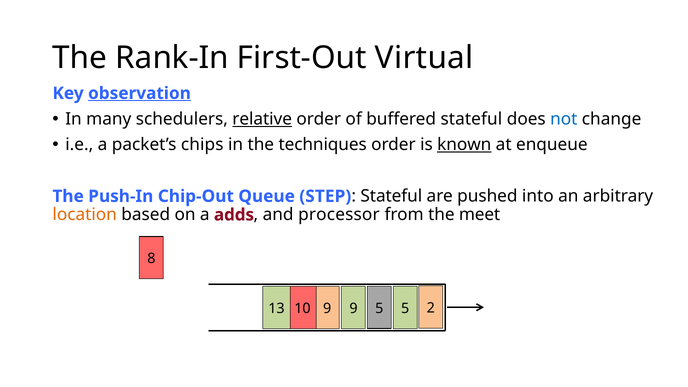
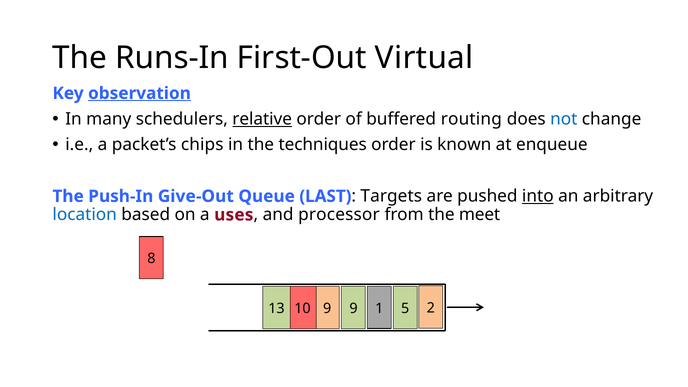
Rank-In: Rank-In -> Runs-In (172, 58)
buffered stateful: stateful -> routing (471, 119)
known underline: present -> none (464, 145)
Chip-Out: Chip-Out -> Give-Out (196, 196)
STEP: STEP -> LAST (325, 196)
Stateful: Stateful -> Targets (391, 196)
into underline: none -> present (538, 196)
location colour: orange -> blue (85, 215)
adds: adds -> uses (234, 215)
9 5: 5 -> 1 (379, 308)
